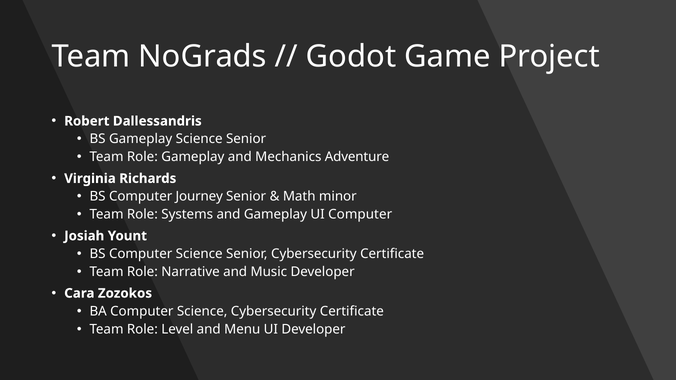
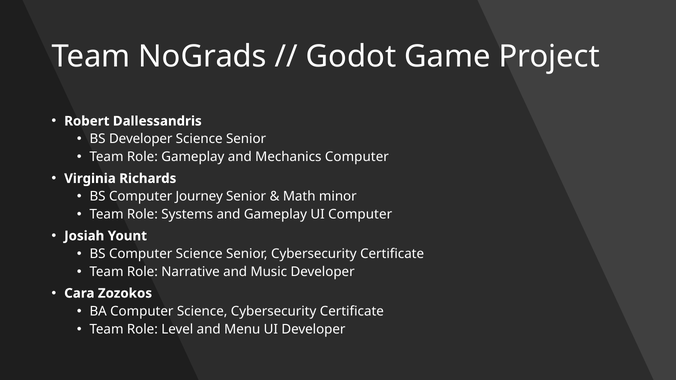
BS Gameplay: Gameplay -> Developer (141, 139)
Mechanics Adventure: Adventure -> Computer (357, 157)
